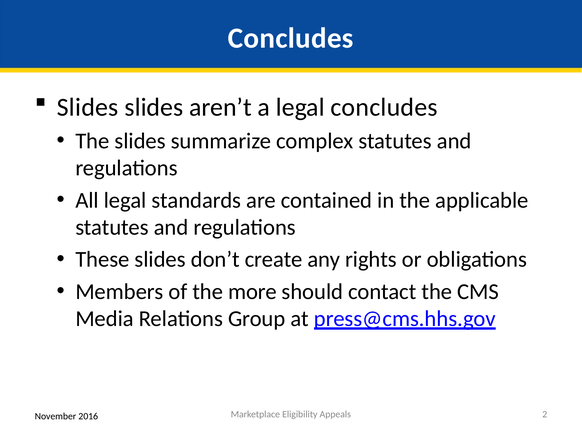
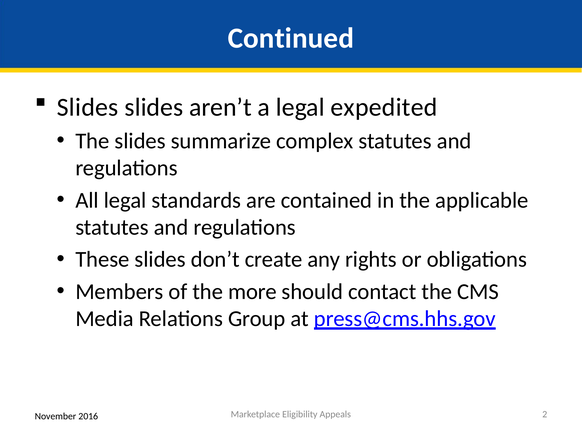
Concludes: Concludes -> Continued (291, 38)
legal concludes: concludes -> expedited (384, 107)
